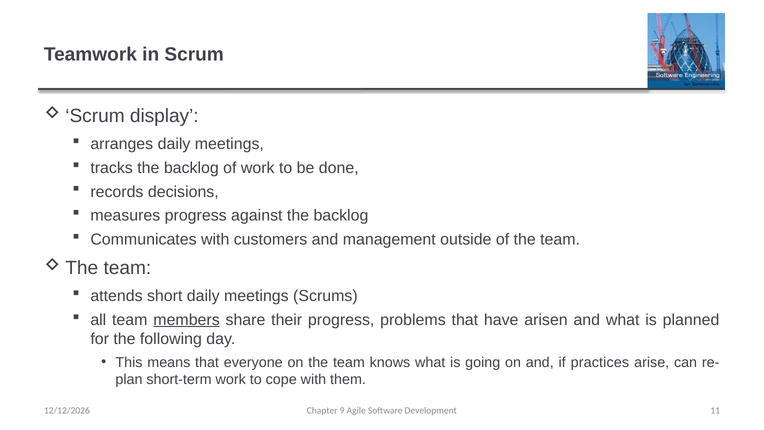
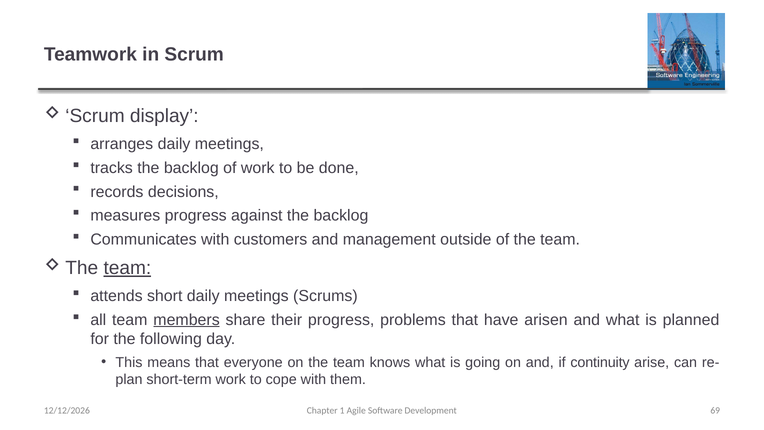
team underline: none -> present (127, 268)
practices: practices -> continuity (600, 362)
9: 9 -> 1 (342, 410)
11: 11 -> 69 (715, 410)
